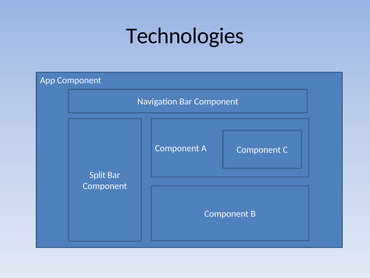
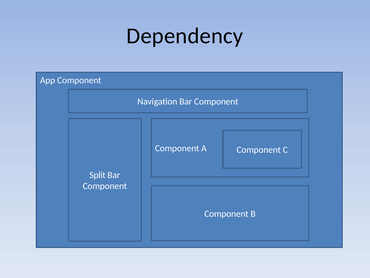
Technologies: Technologies -> Dependency (185, 36)
